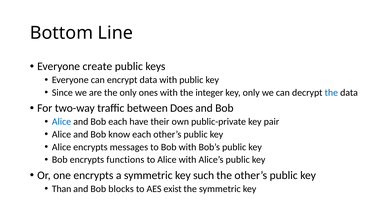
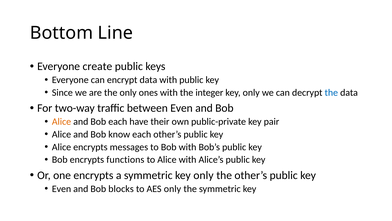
between Does: Does -> Even (182, 108)
Alice colour: blue -> orange (62, 121)
symmetric key such: such -> only (203, 175)
Than: Than -> Even (62, 188)
AES exist: exist -> only (172, 188)
